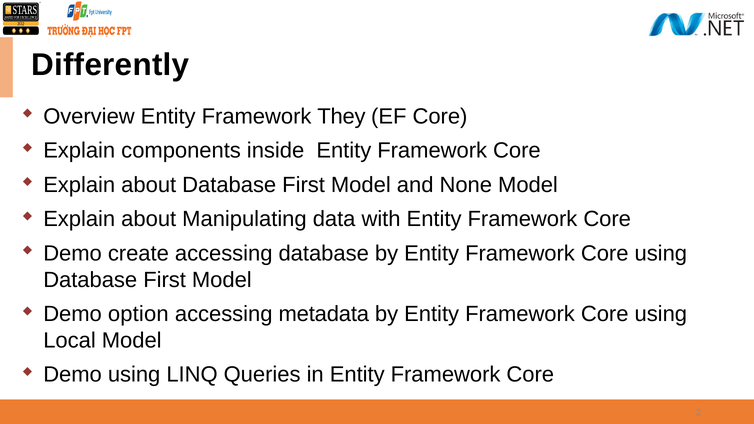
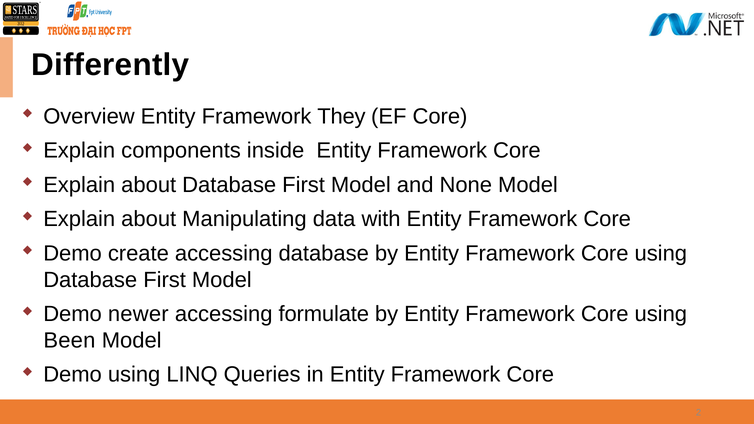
option: option -> newer (138, 314)
metadata: metadata -> formulate (324, 314)
Local: Local -> Been (69, 340)
